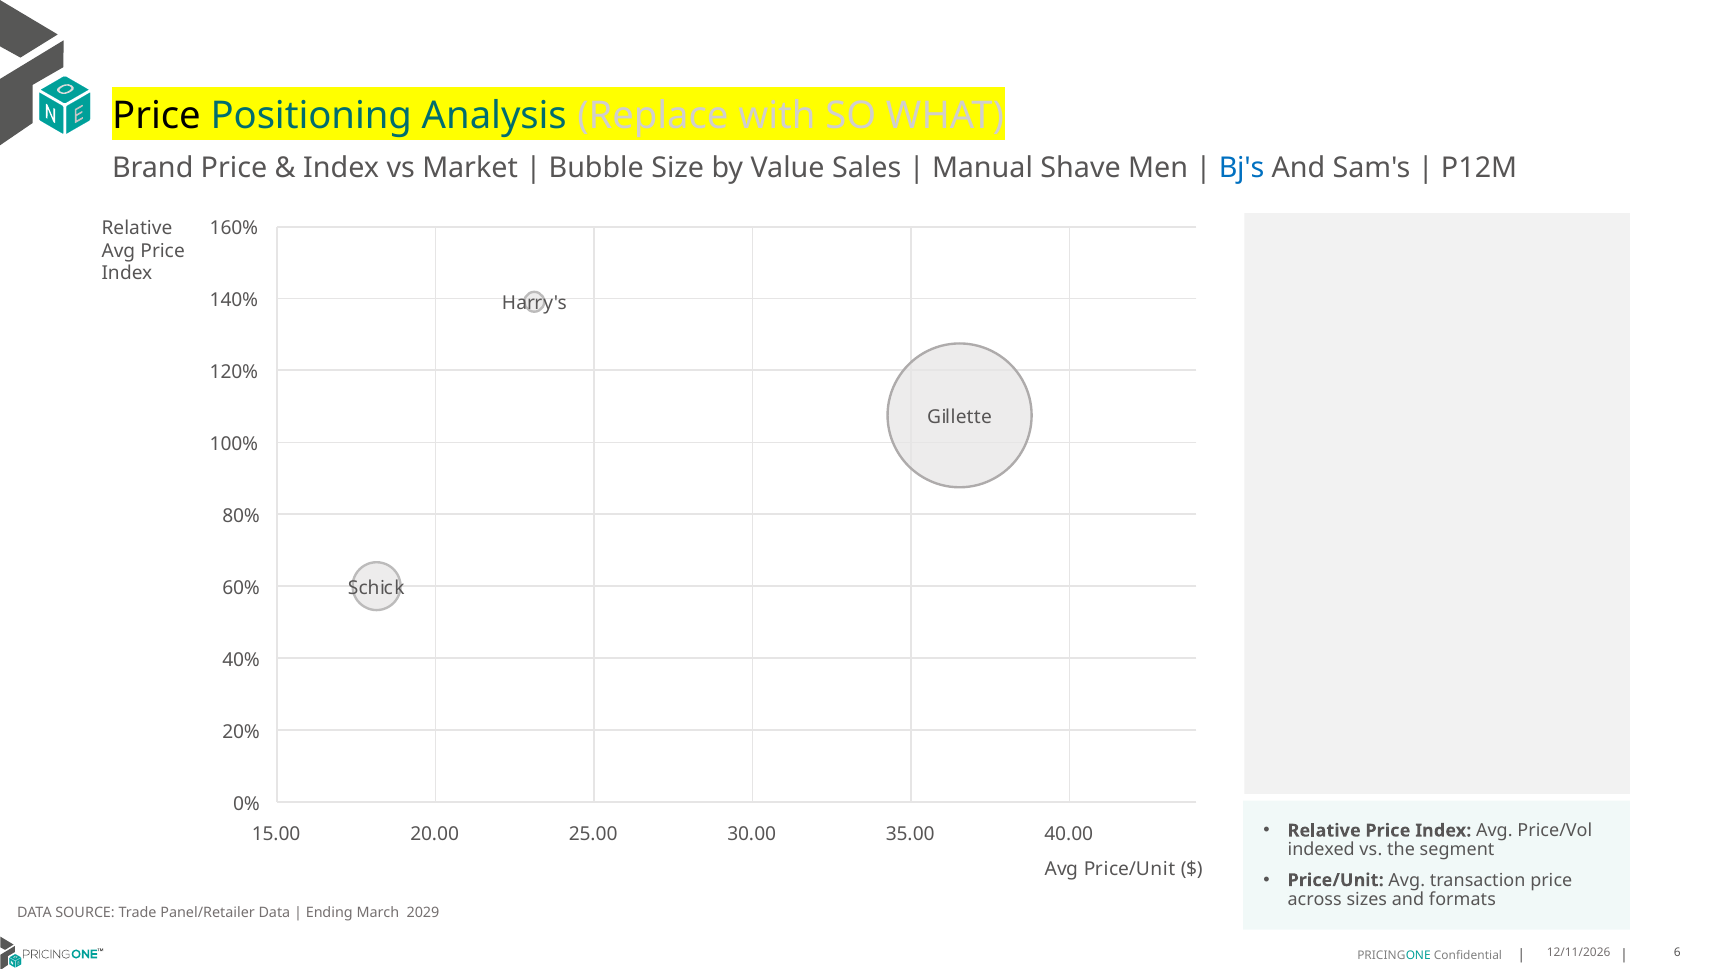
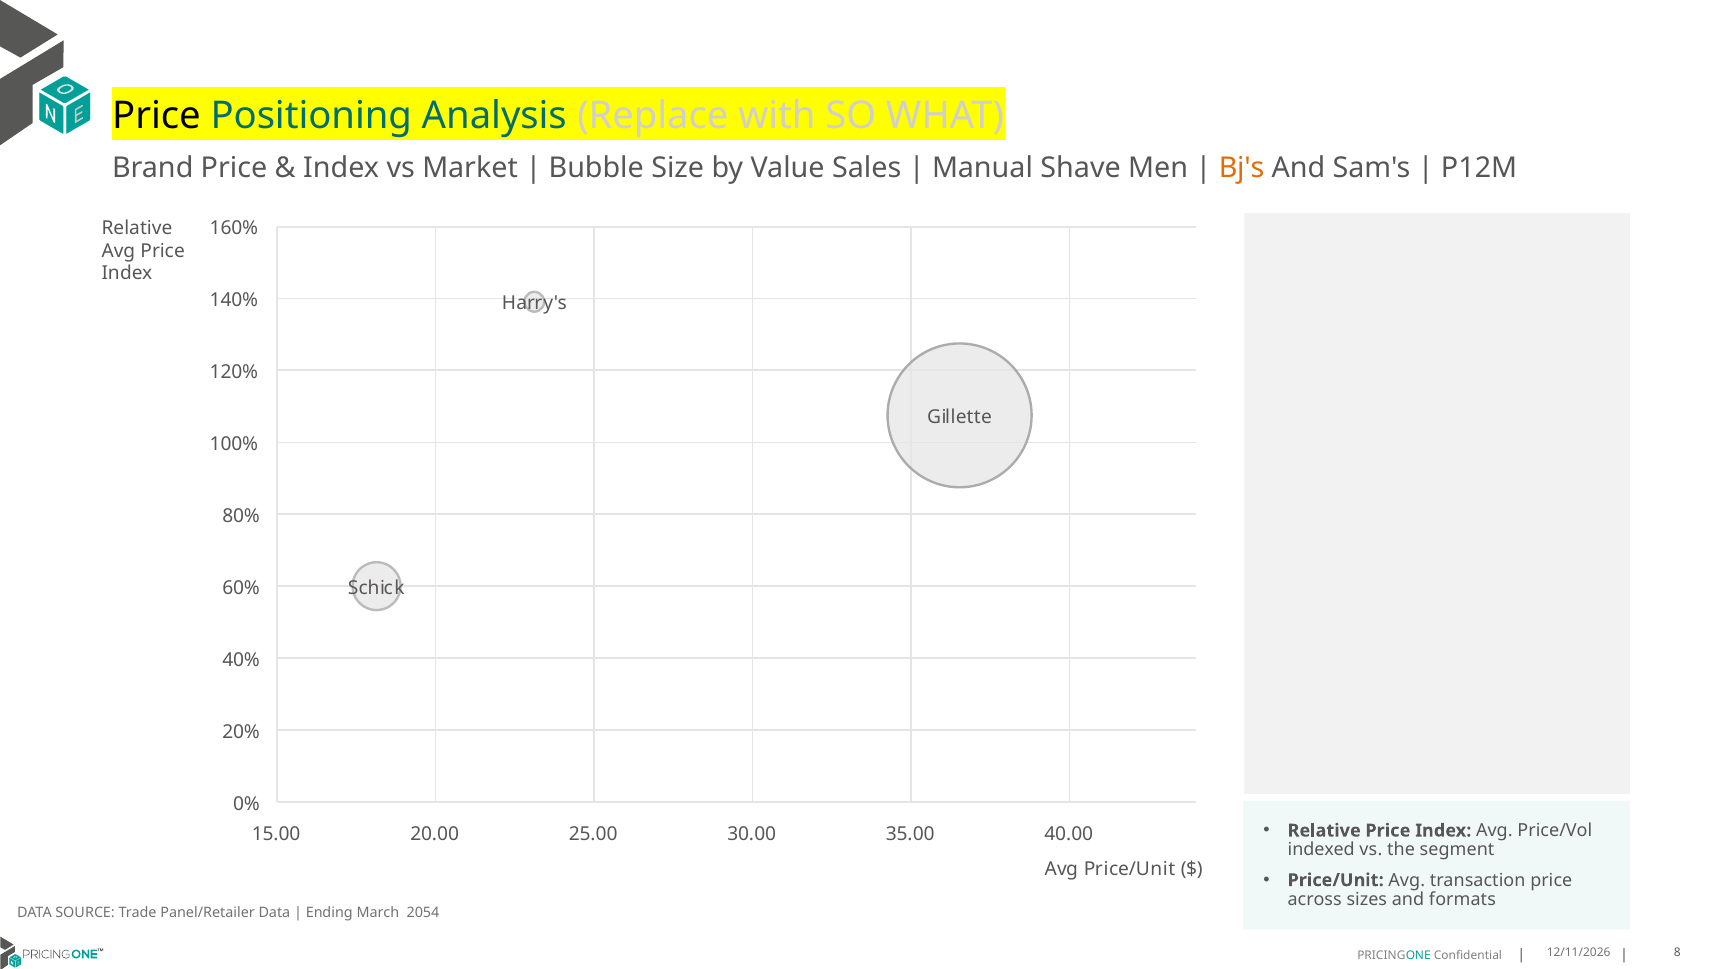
Bj's colour: blue -> orange (1242, 168)
2029: 2029 -> 2054 (423, 913)
6: 6 -> 8 (1677, 953)
